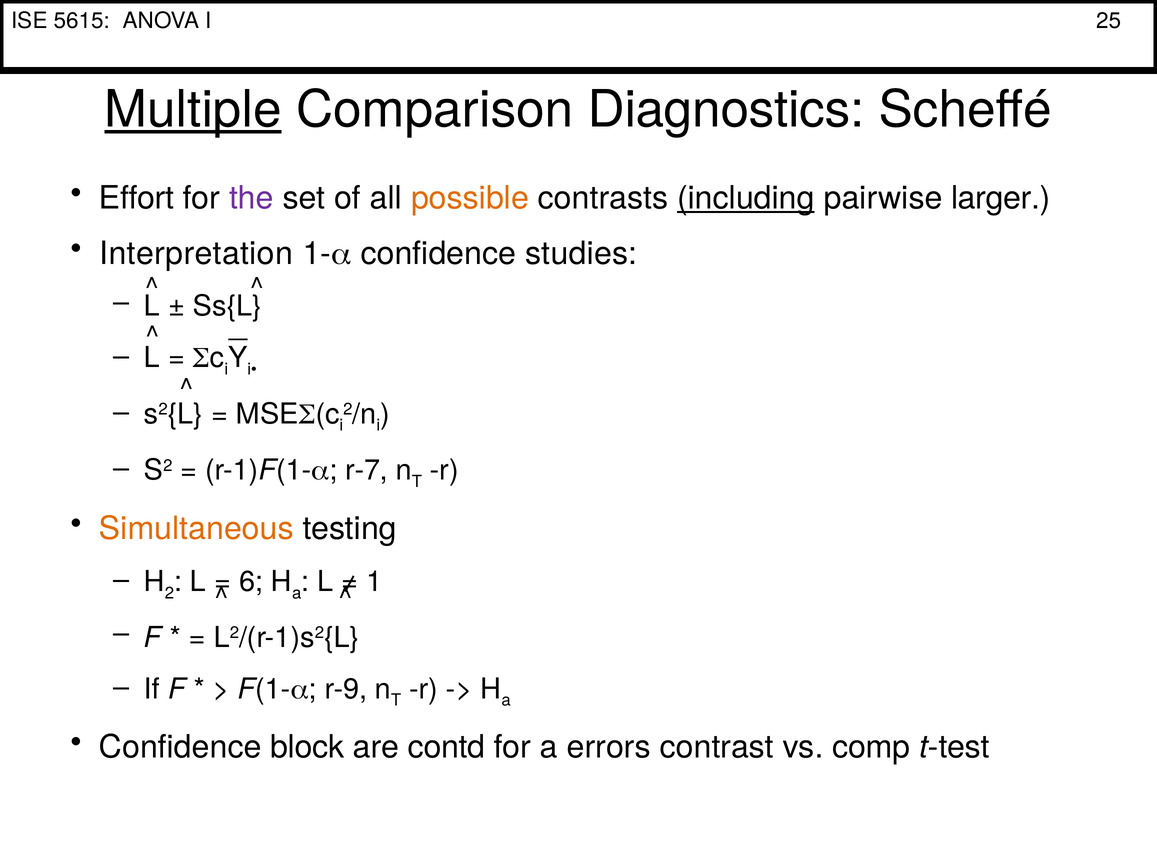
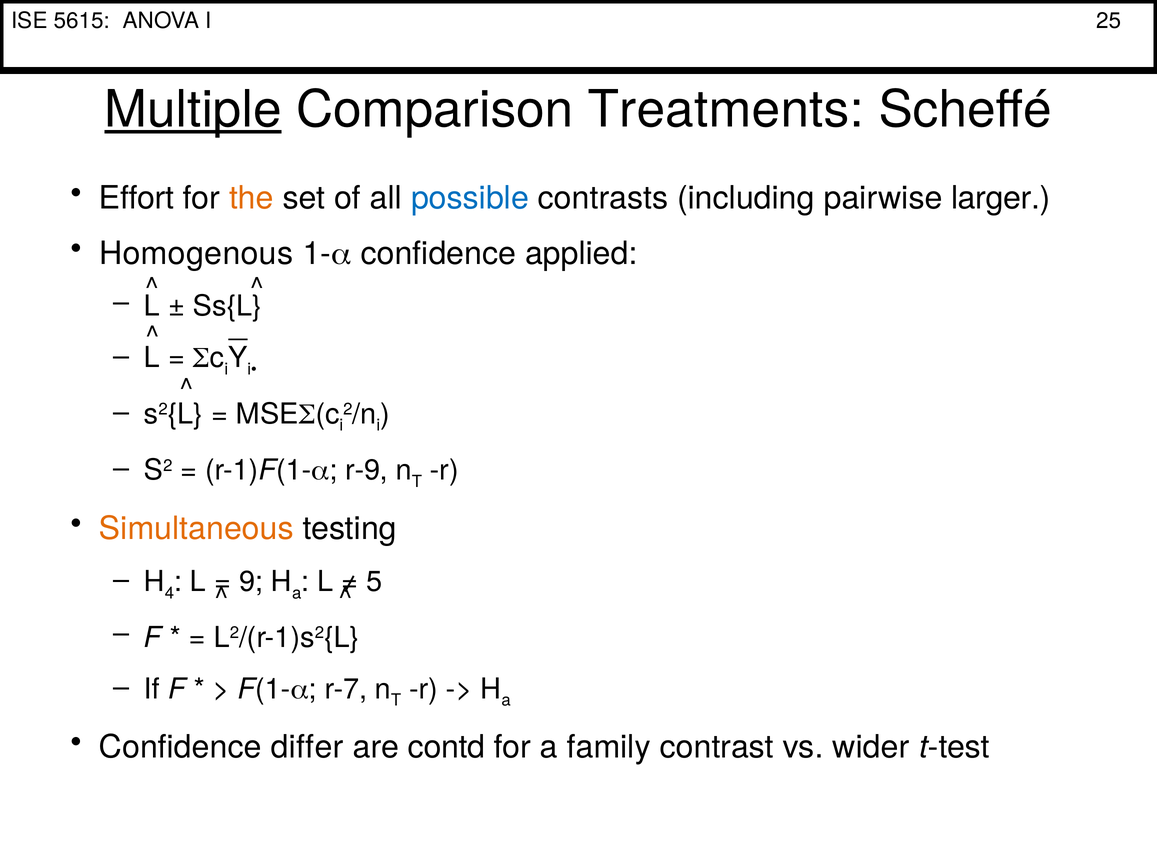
Diagnostics: Diagnostics -> Treatments (726, 110)
the colour: purple -> orange (251, 198)
possible colour: orange -> blue (470, 198)
including underline: present -> none (746, 198)
Interpretation: Interpretation -> Homogenous (196, 254)
studies: studies -> applied (581, 254)
r-7: r-7 -> r-9 (367, 470)
2: 2 -> 4 (169, 593)
6: 6 -> 9 (251, 582)
1: 1 -> 5 (374, 582)
r-9: r-9 -> r-7 (346, 689)
block: block -> differ (307, 747)
errors: errors -> family (609, 747)
comp: comp -> wider (871, 747)
